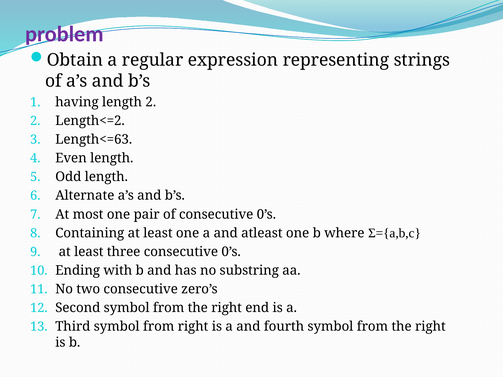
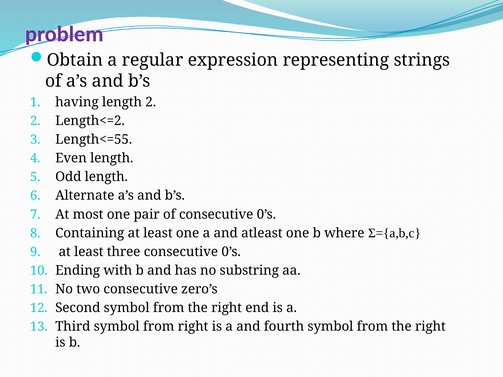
Length<=63: Length<=63 -> Length<=55 (94, 140)
